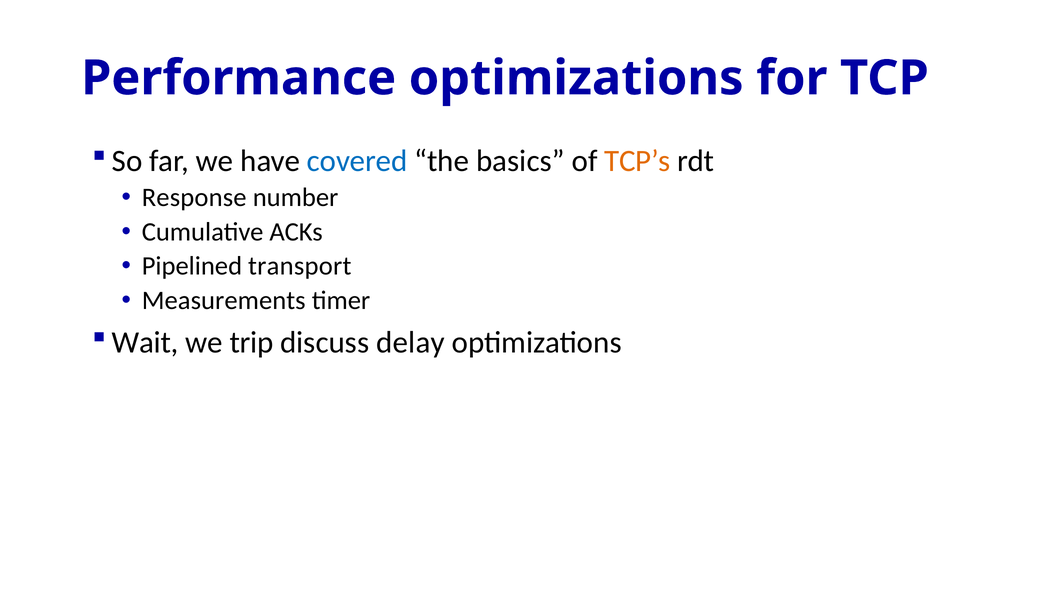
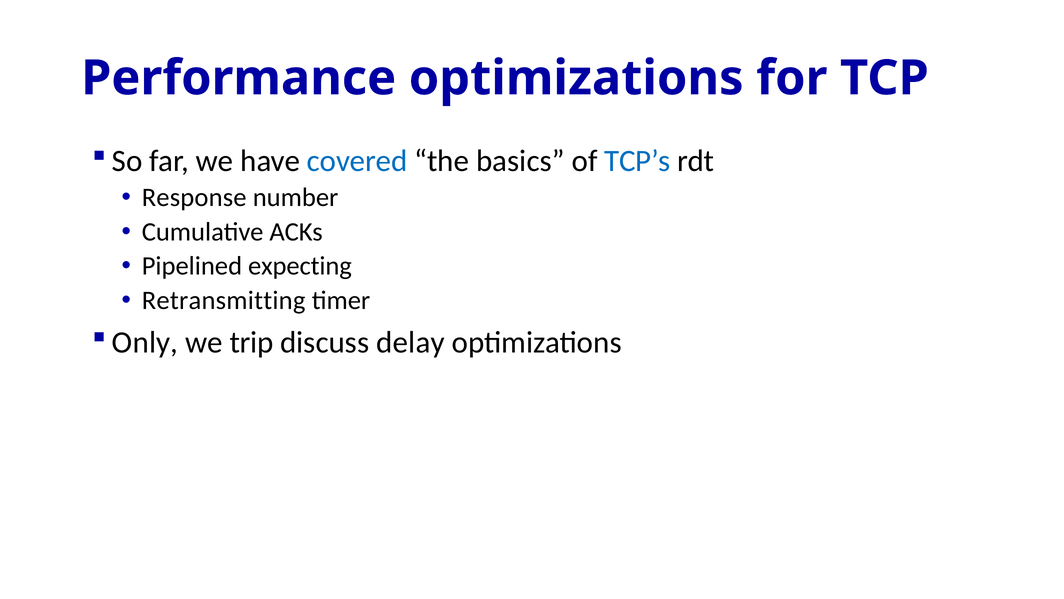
TCP’s colour: orange -> blue (637, 161)
transport: transport -> expecting (300, 266)
Measurements: Measurements -> Retransmitting (224, 300)
Wait: Wait -> Only (145, 342)
